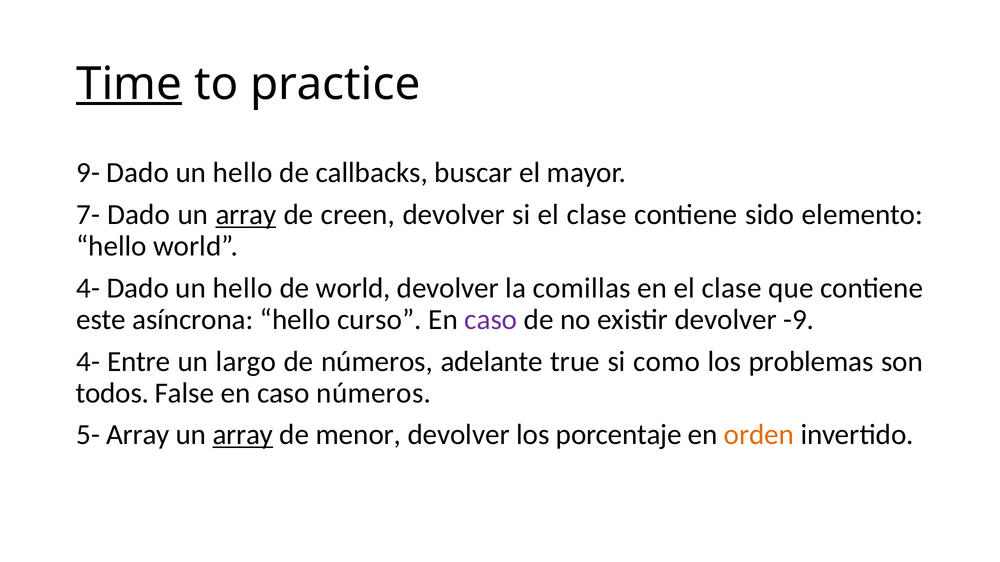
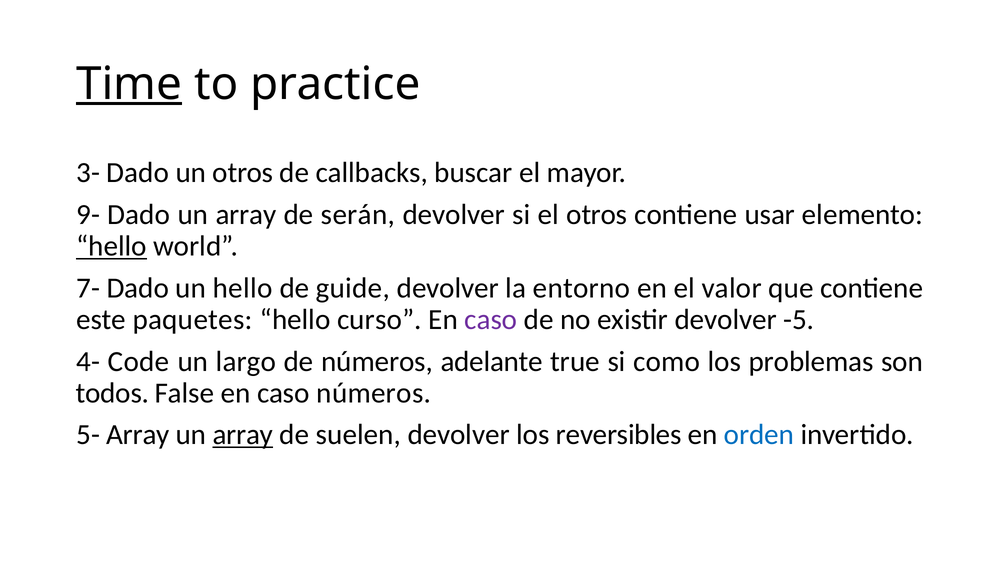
9-: 9- -> 3- (88, 173)
hello: hello -> otros (243, 173)
7-: 7- -> 9- (88, 215)
array underline: present -> none (246, 215)
creen: creen -> serán (358, 215)
si el clase: clase -> otros (597, 215)
sido: sido -> usar (770, 215)
hello underline: none -> present (112, 246)
4-: 4- -> 7- (88, 288)
de world: world -> guide (353, 288)
comillas: comillas -> entorno (582, 288)
en el clase: clase -> valor (732, 288)
asíncrona: asíncrona -> paquetes (193, 320)
-9: -9 -> -5 (799, 320)
Entre: Entre -> Code (139, 362)
menor: menor -> suelen (358, 435)
porcentaje: porcentaje -> reversibles (619, 435)
orden colour: orange -> blue (759, 435)
